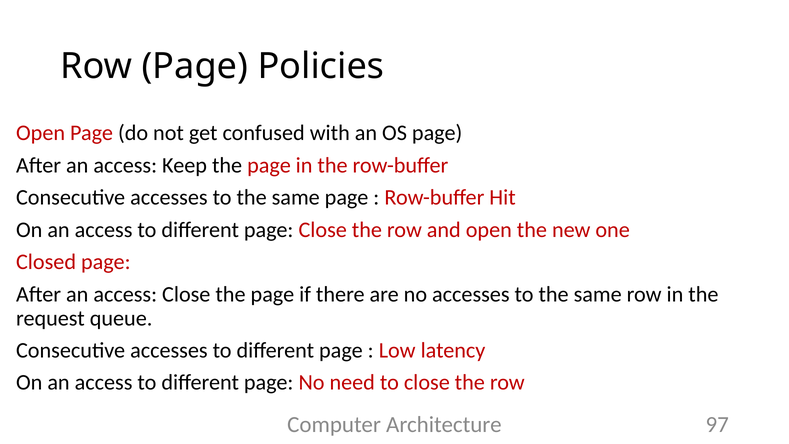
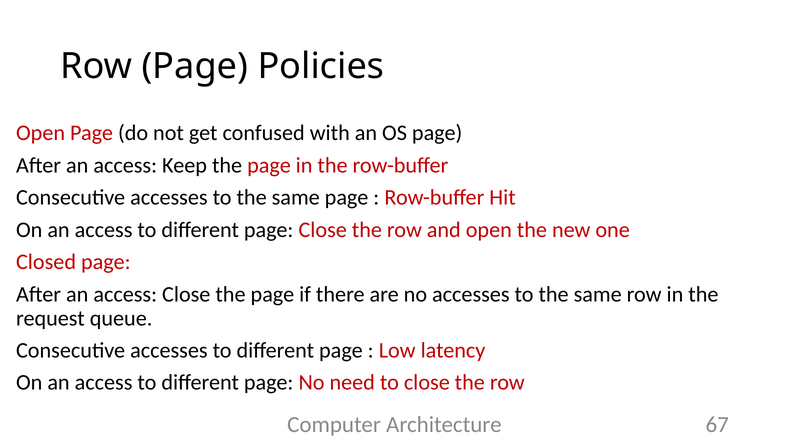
97: 97 -> 67 (717, 425)
